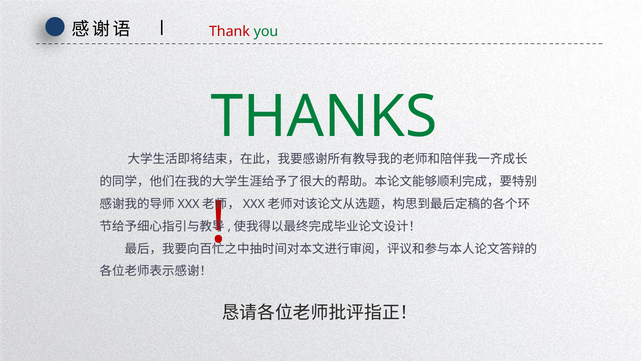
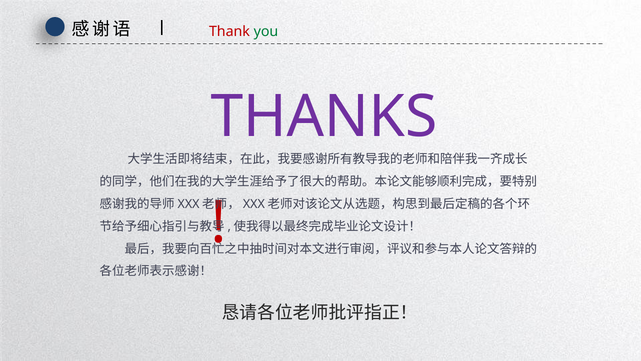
THANKS colour: green -> purple (324, 117)
